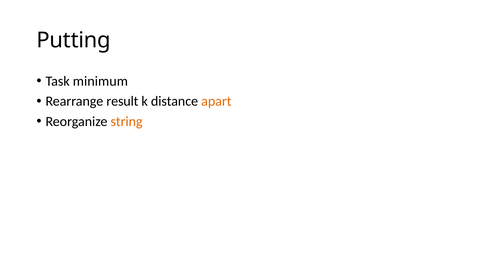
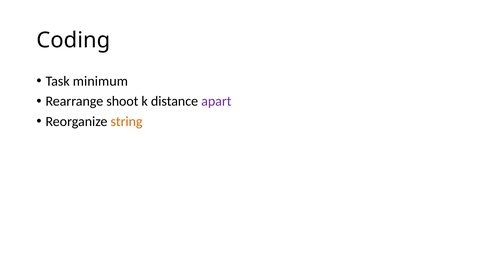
Putting: Putting -> Coding (73, 40)
result: result -> shoot (122, 101)
apart colour: orange -> purple (216, 101)
